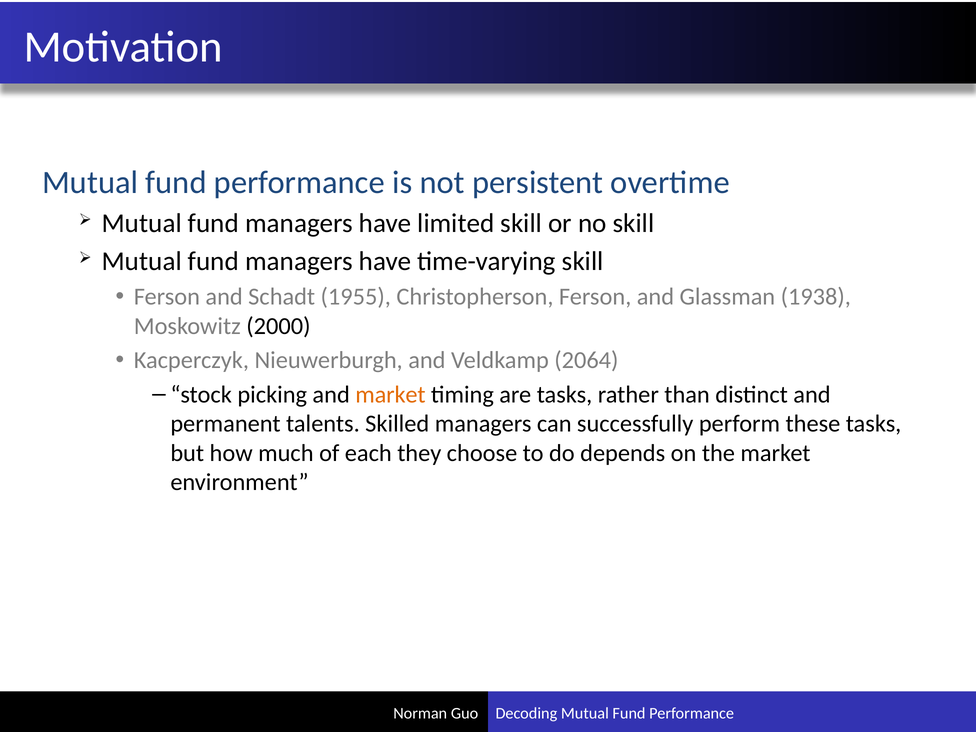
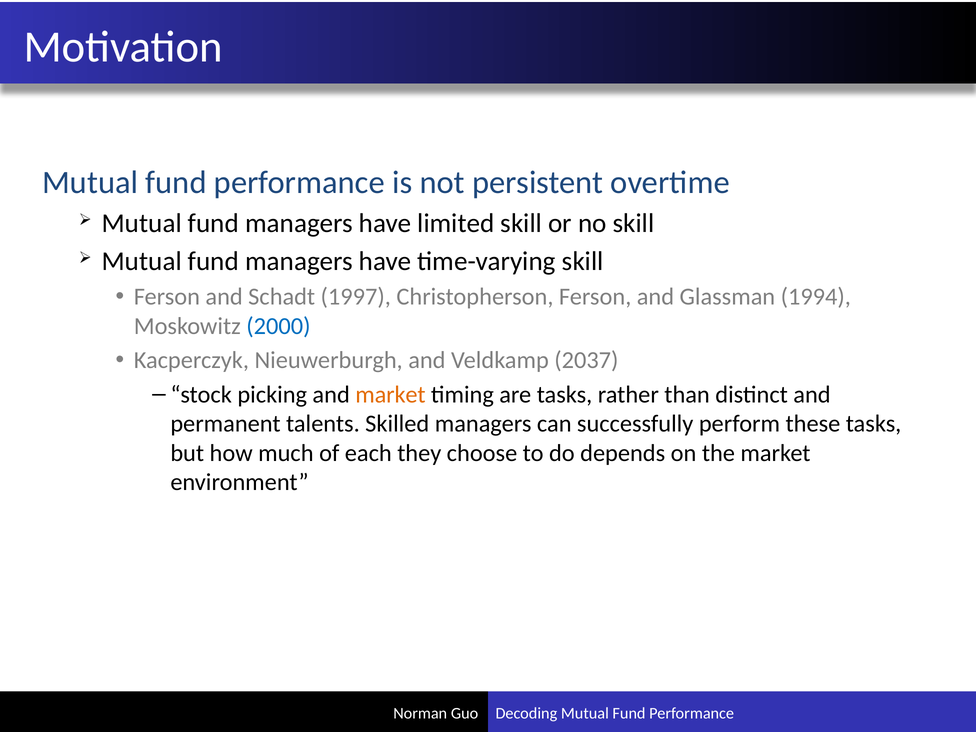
1955: 1955 -> 1997 (356, 297)
1938: 1938 -> 1994 (816, 297)
2000 colour: black -> blue (278, 326)
2064: 2064 -> 2037 (586, 360)
